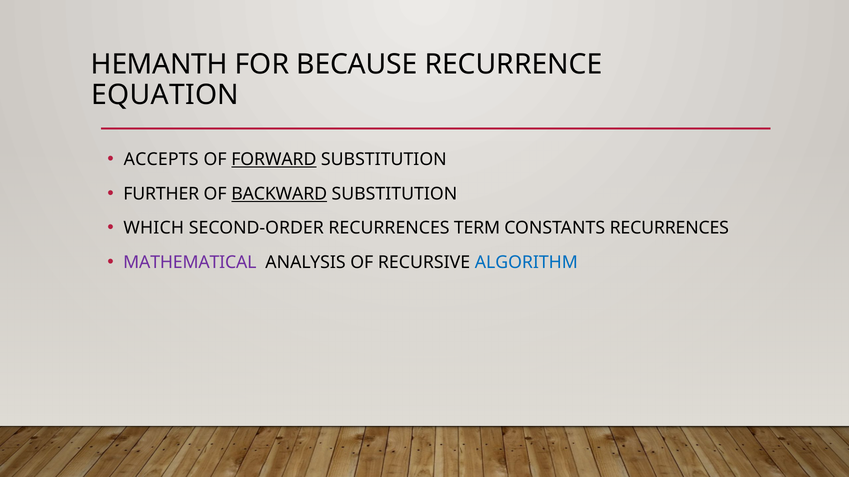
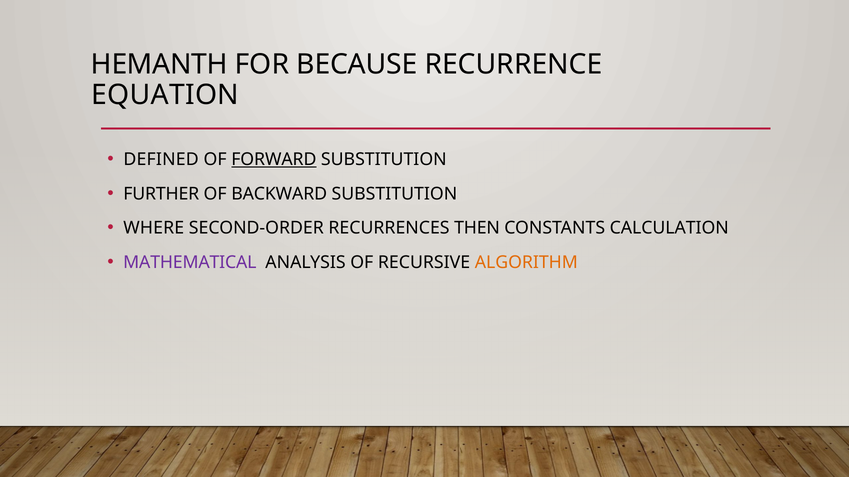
ACCEPTS: ACCEPTS -> DEFINED (161, 160)
BACKWARD underline: present -> none (279, 194)
WHICH: WHICH -> WHERE (154, 228)
TERM: TERM -> THEN (477, 228)
CONSTANTS RECURRENCES: RECURRENCES -> CALCULATION (669, 228)
ALGORITHM colour: blue -> orange (526, 263)
